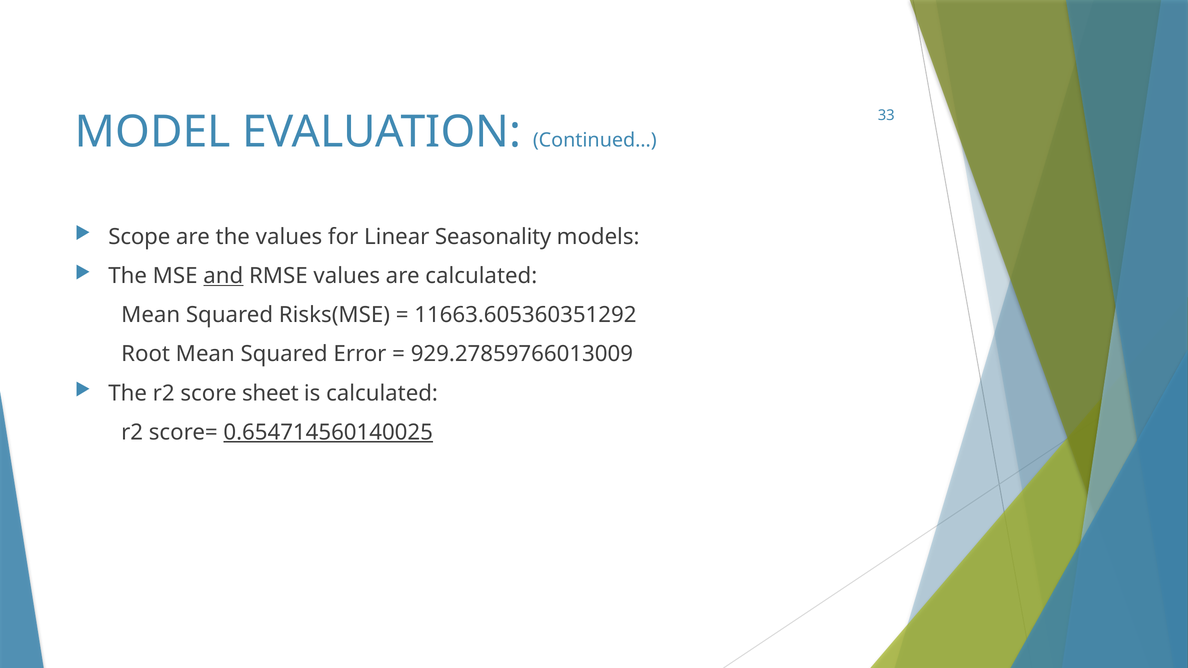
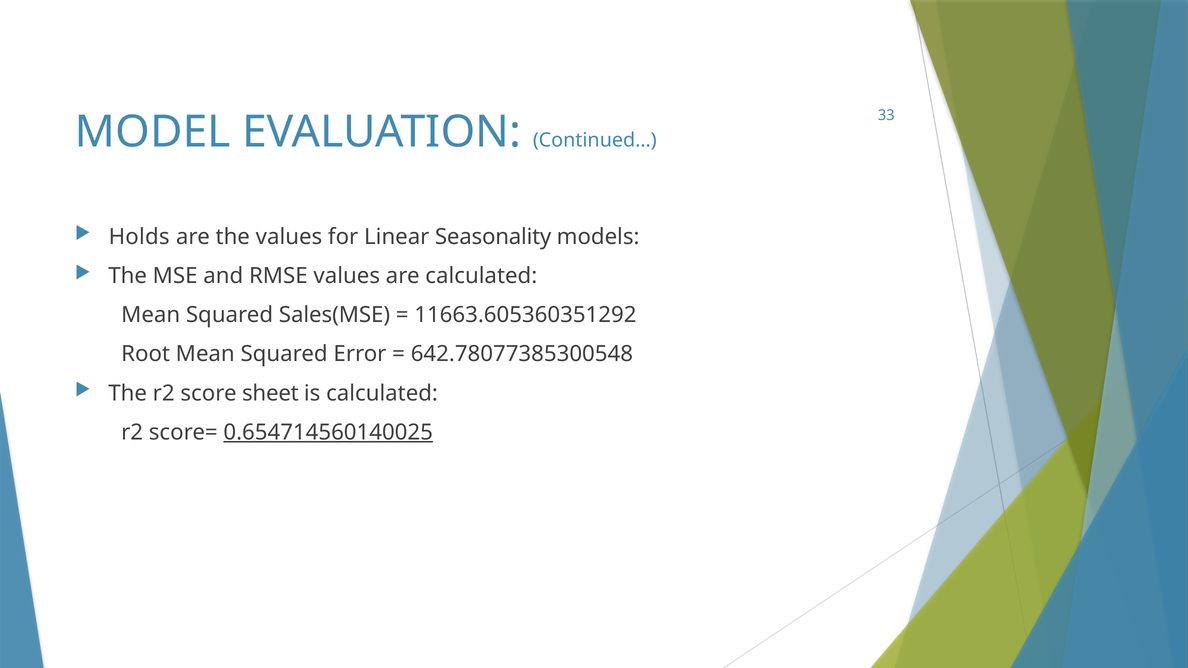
Scope: Scope -> Holds (139, 237)
and underline: present -> none (223, 276)
Risks(MSE: Risks(MSE -> Sales(MSE (334, 315)
929.27859766013009: 929.27859766013009 -> 642.78077385300548 (522, 354)
